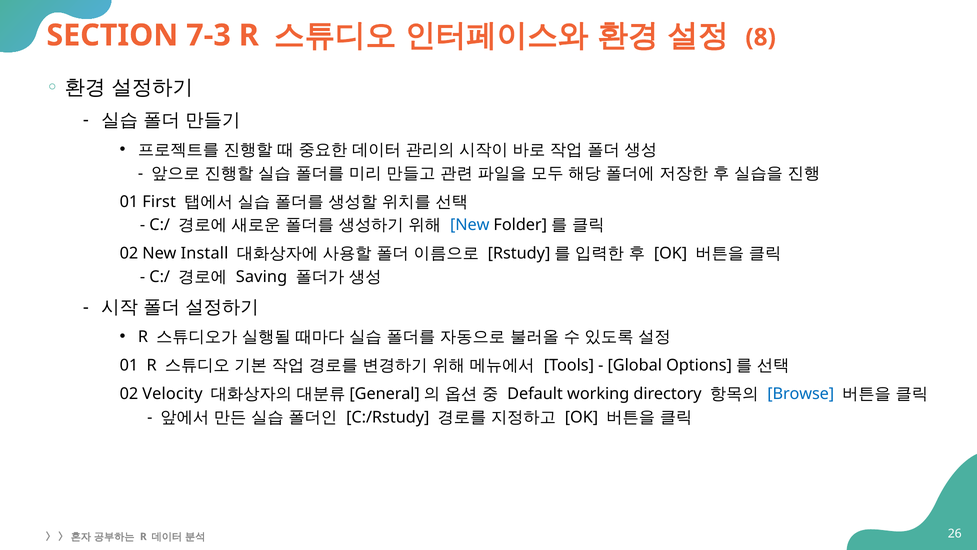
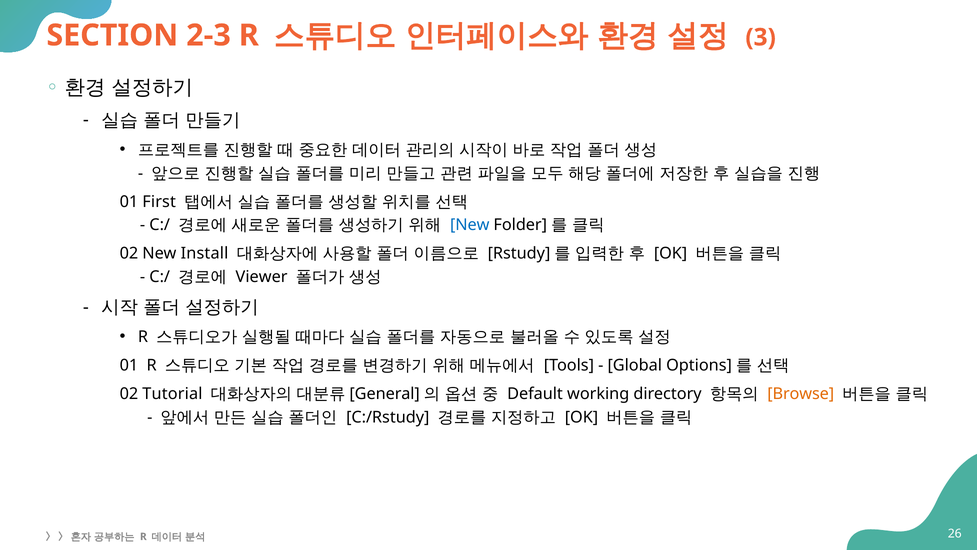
7-3: 7-3 -> 2-3 (209, 35)
8: 8 -> 3 (761, 37)
Saving: Saving -> Viewer (262, 277)
Velocity: Velocity -> Tutorial (172, 394)
Browse colour: blue -> orange (801, 394)
